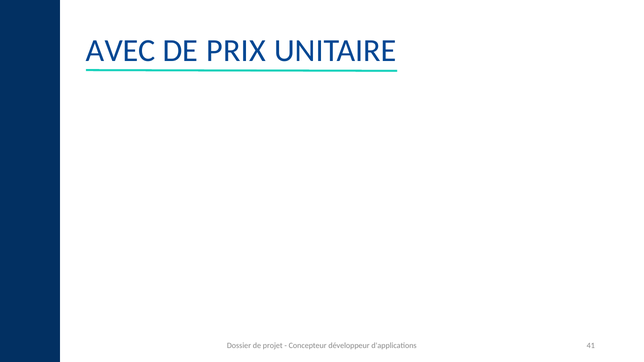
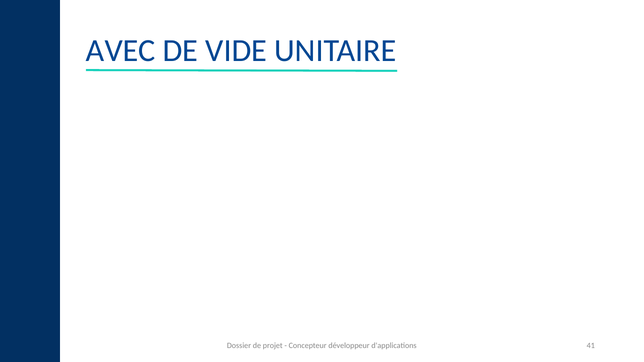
PRIX: PRIX -> VIDE (236, 51)
